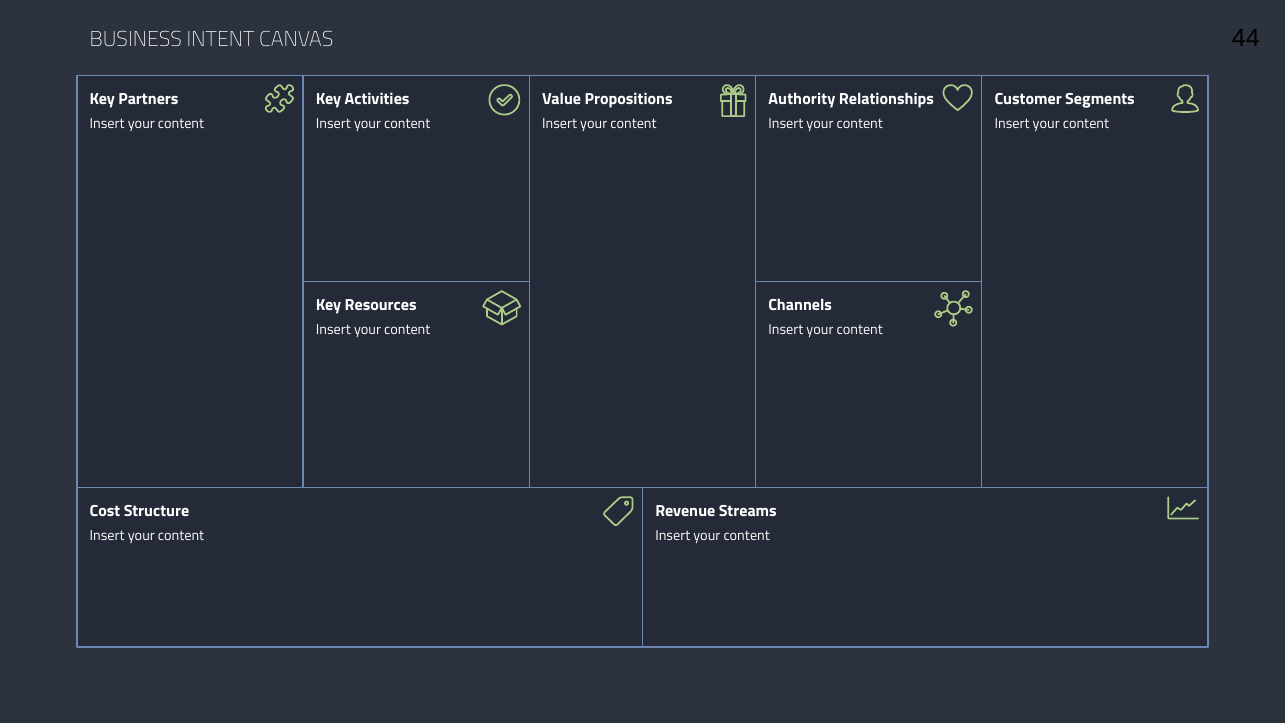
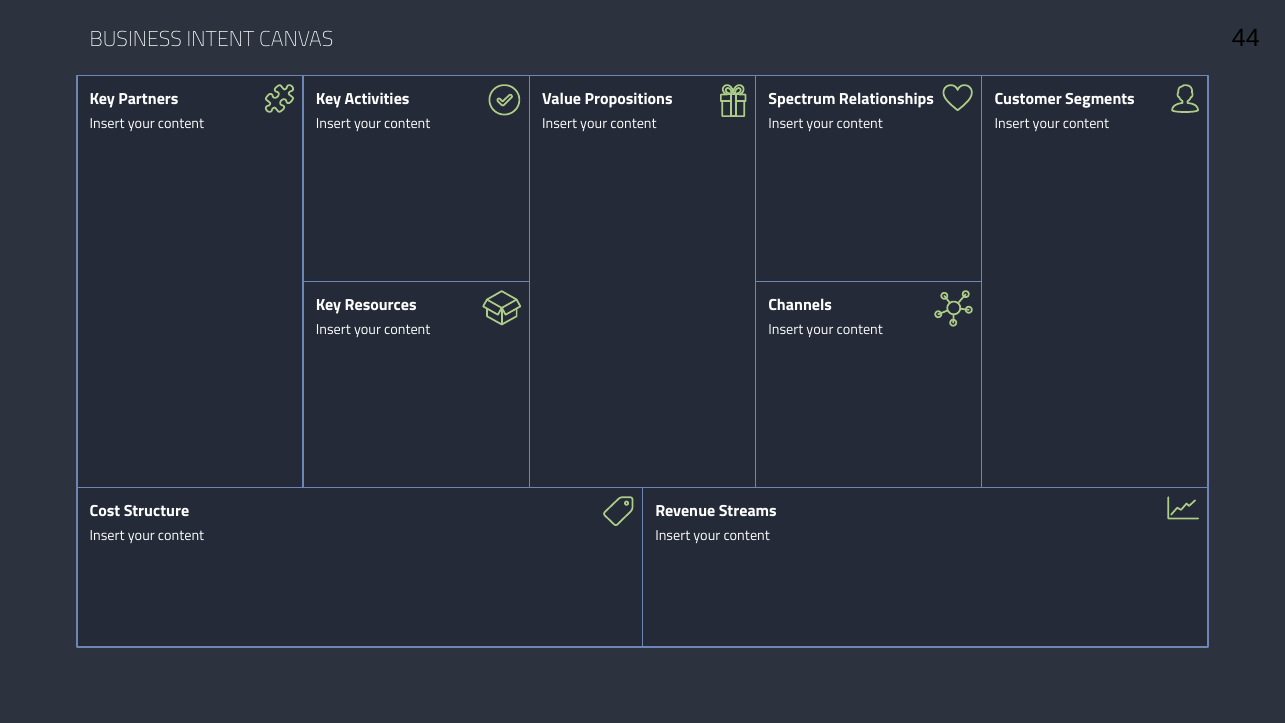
Authority: Authority -> Spectrum (802, 99)
